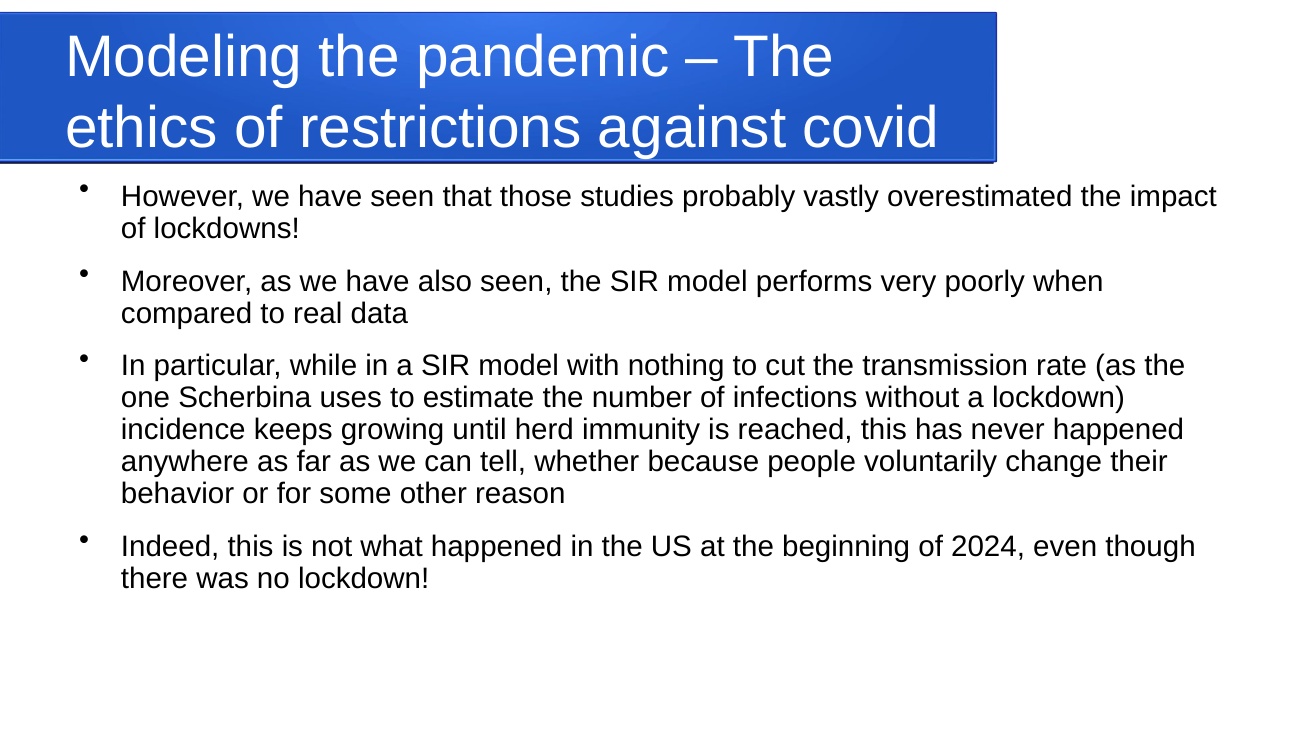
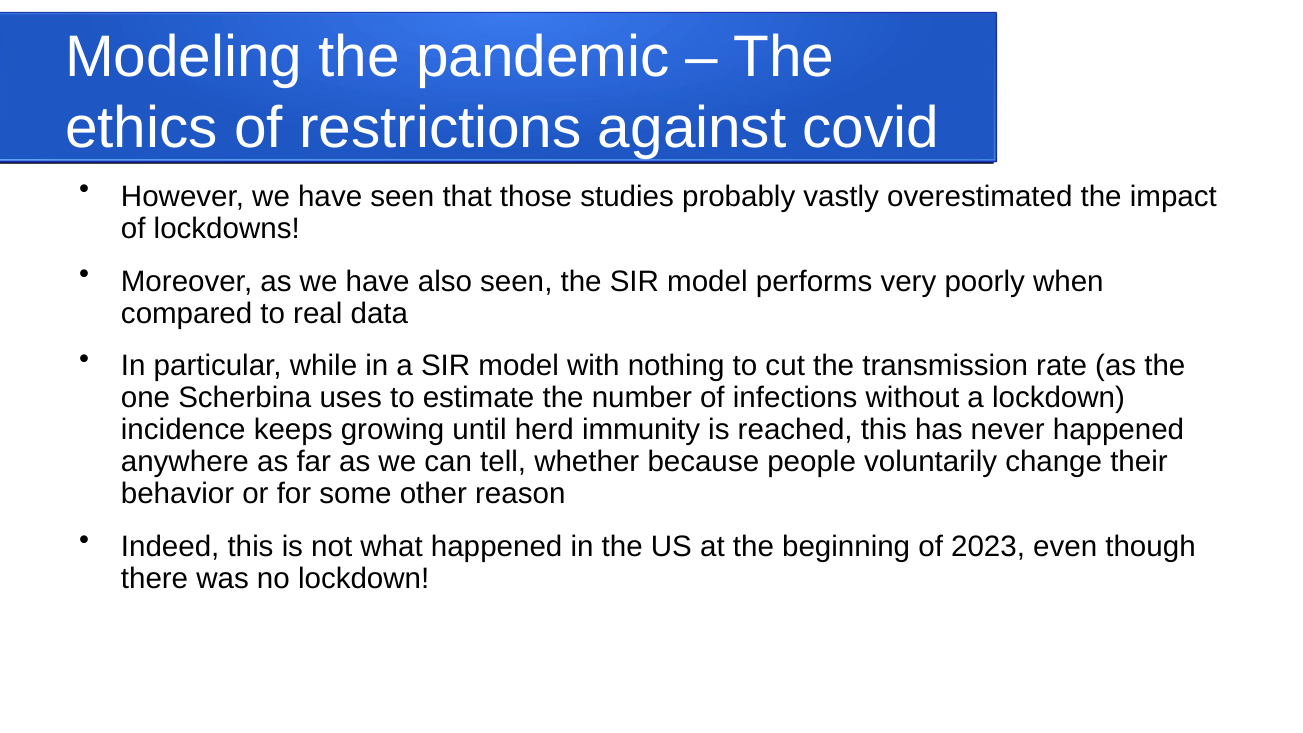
2024: 2024 -> 2023 (988, 547)
